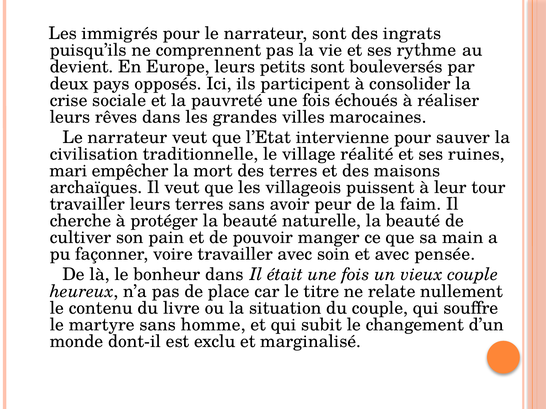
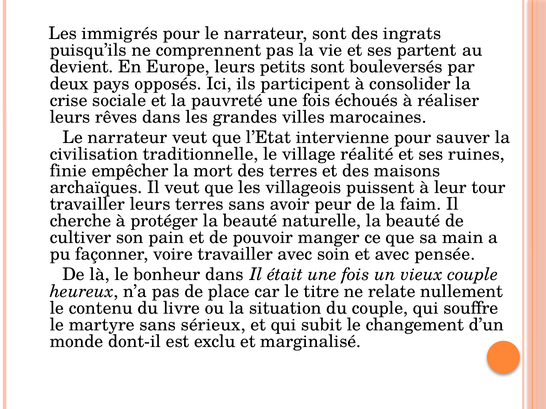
rythme: rythme -> partent (427, 50)
mari: mari -> finie (68, 171)
homme: homme -> sérieux (213, 325)
